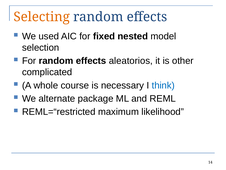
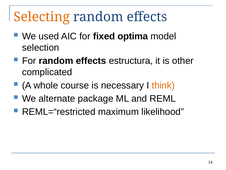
nested: nested -> optima (133, 36)
aleatorios: aleatorios -> estructura (131, 61)
think colour: blue -> orange (163, 85)
